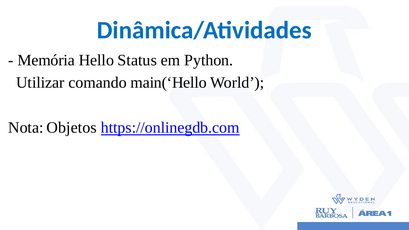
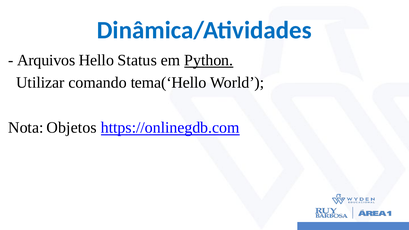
Memória: Memória -> Arquivos (46, 60)
Python underline: none -> present (209, 60)
main(‘Hello: main(‘Hello -> tema(‘Hello (169, 83)
